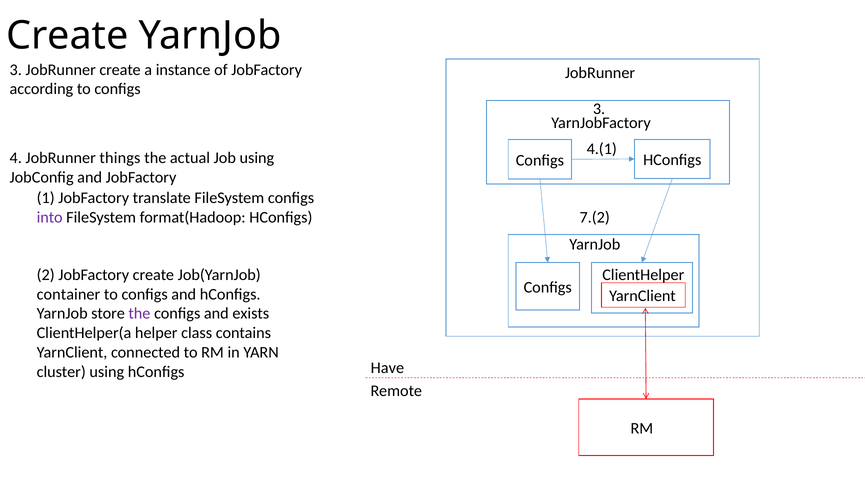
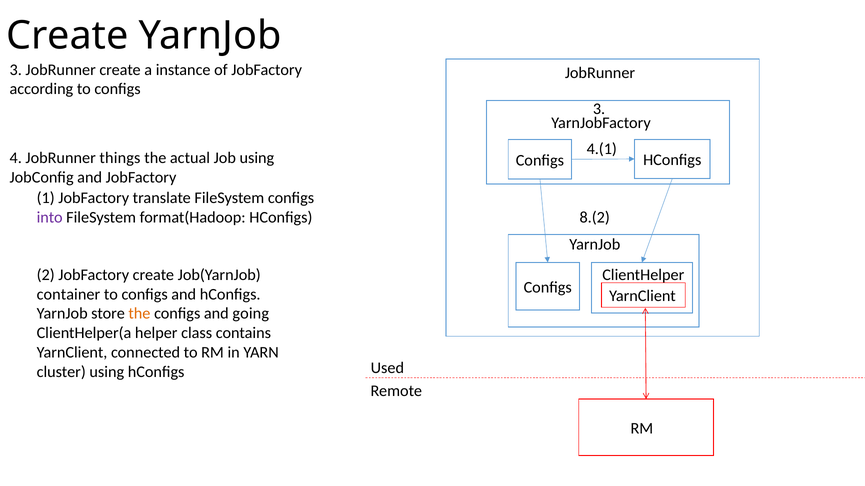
7.(2: 7.(2 -> 8.(2 (595, 218)
the colour: purple -> orange (139, 314)
exists: exists -> going (251, 314)
Have: Have -> Used (387, 368)
